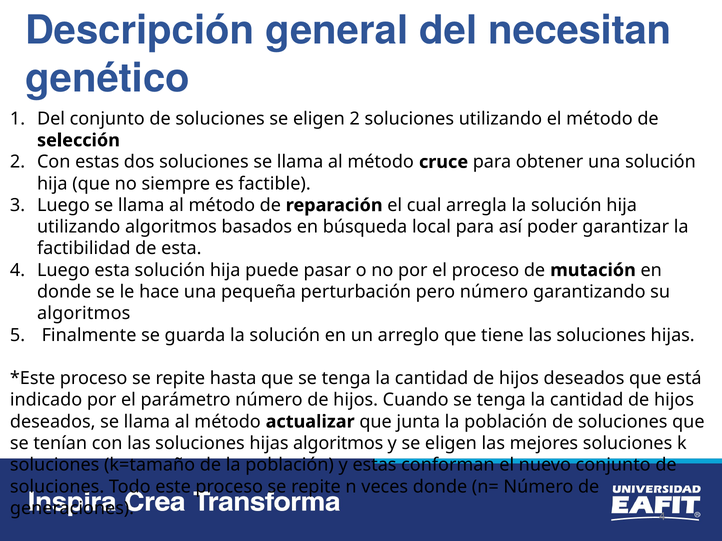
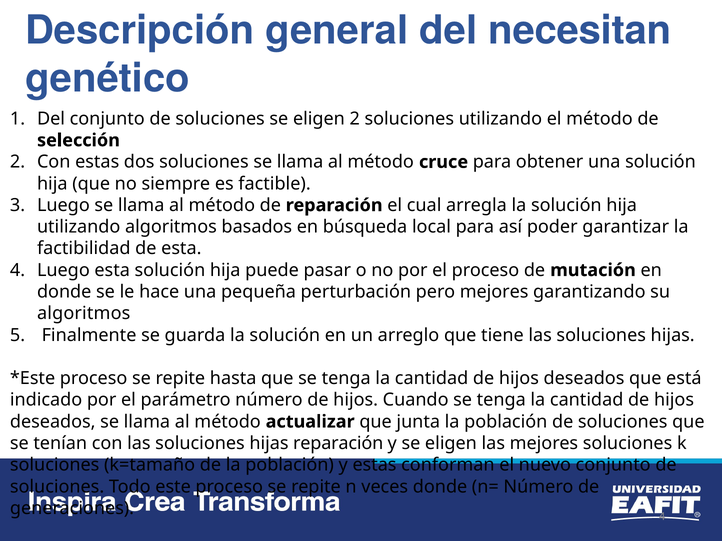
pero número: número -> mejores (494, 292)
hijas algoritmos: algoritmos -> reparación (338, 444)
